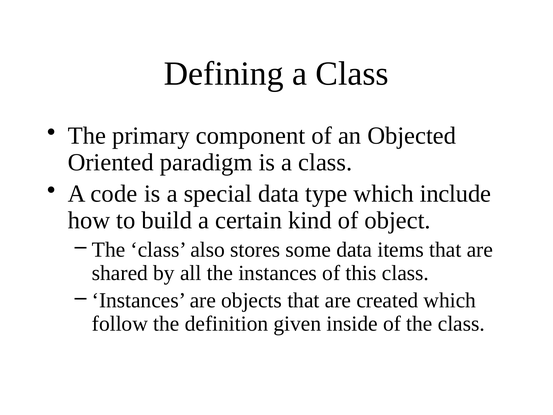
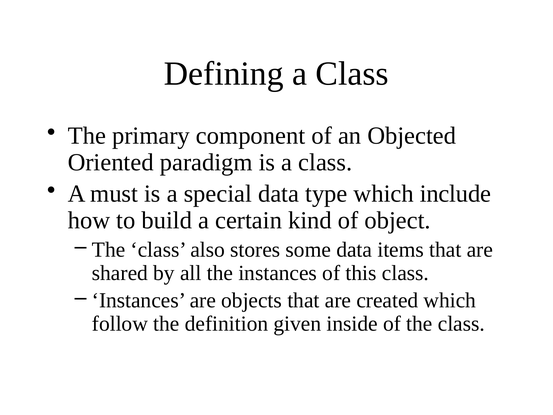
code: code -> must (114, 194)
